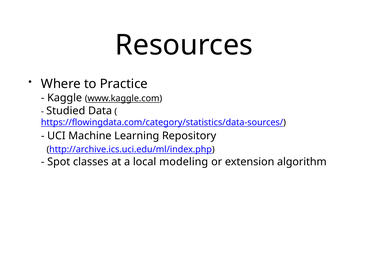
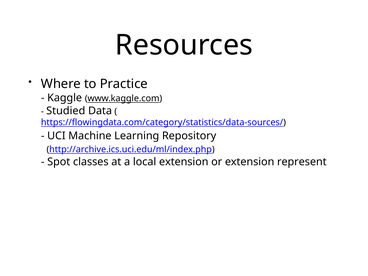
local modeling: modeling -> extension (184, 162)
algorithm: algorithm -> represent (302, 162)
